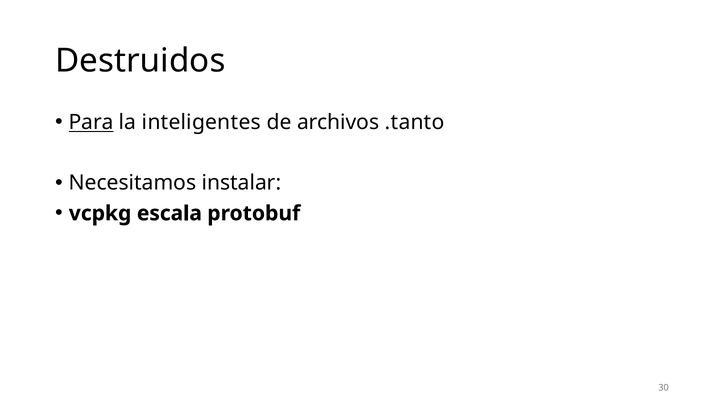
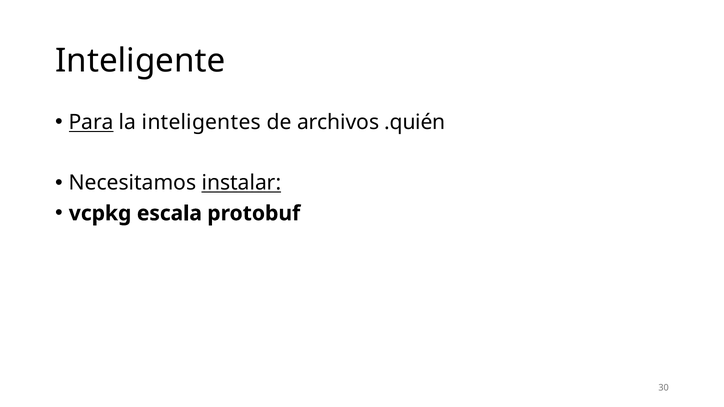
Destruidos: Destruidos -> Inteligente (140, 61)
.tanto: .tanto -> .quién (415, 122)
instalar underline: none -> present (241, 183)
